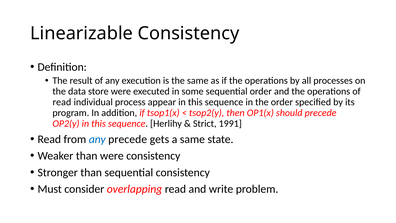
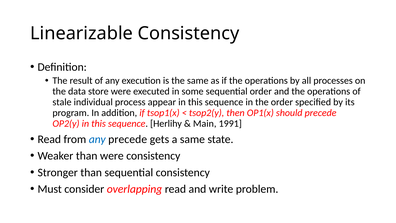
read: read -> stale (62, 102)
Strict: Strict -> Main (205, 123)
